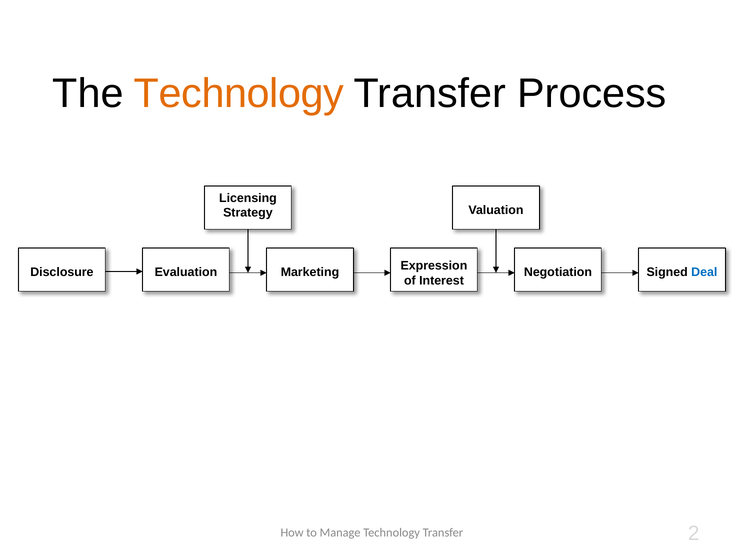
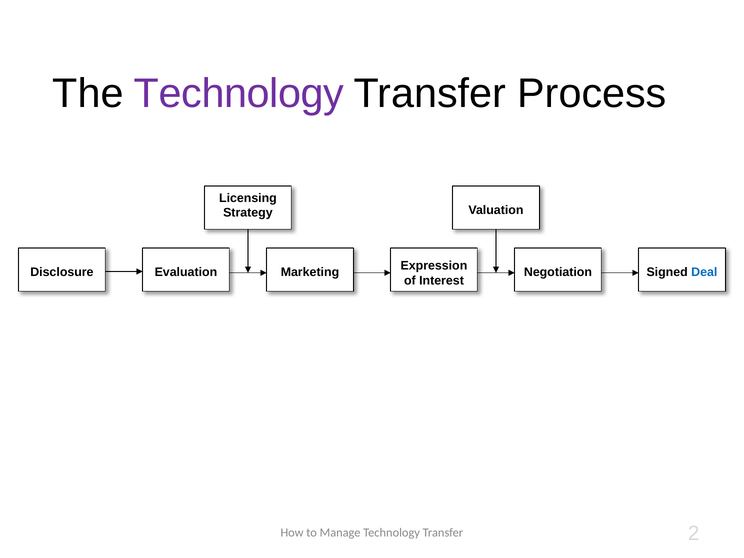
Technology colour: orange -> purple (239, 93)
